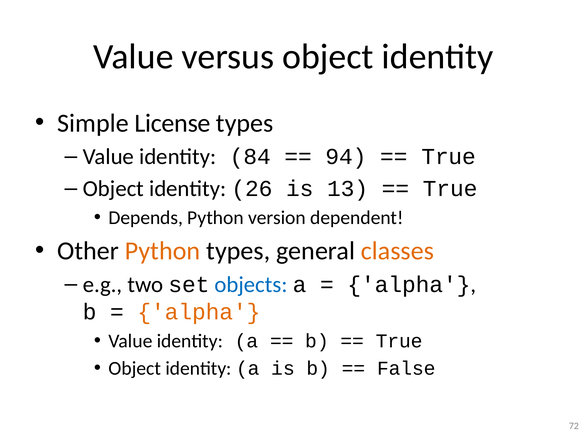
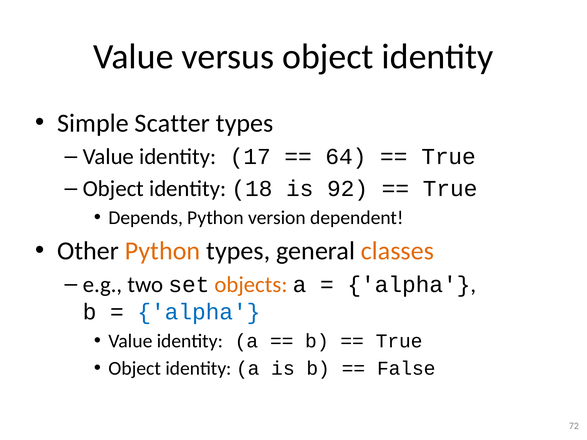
License: License -> Scatter (172, 123)
84: 84 -> 17 (250, 157)
94: 94 -> 64 (346, 157)
26: 26 -> 18 (252, 189)
13: 13 -> 92 (348, 189)
objects colour: blue -> orange (251, 285)
alpha colour: orange -> blue (199, 312)
